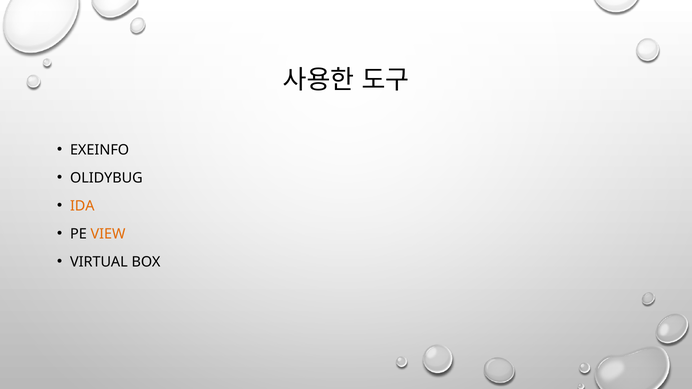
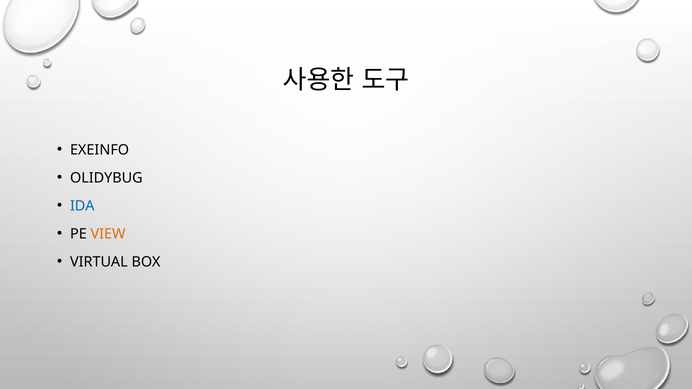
IDA colour: orange -> blue (82, 206)
